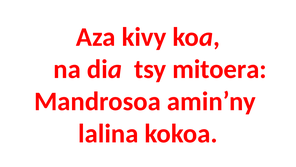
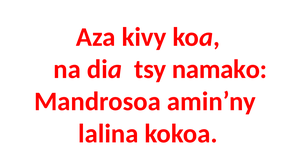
mitoera: mitoera -> namako (220, 69)
